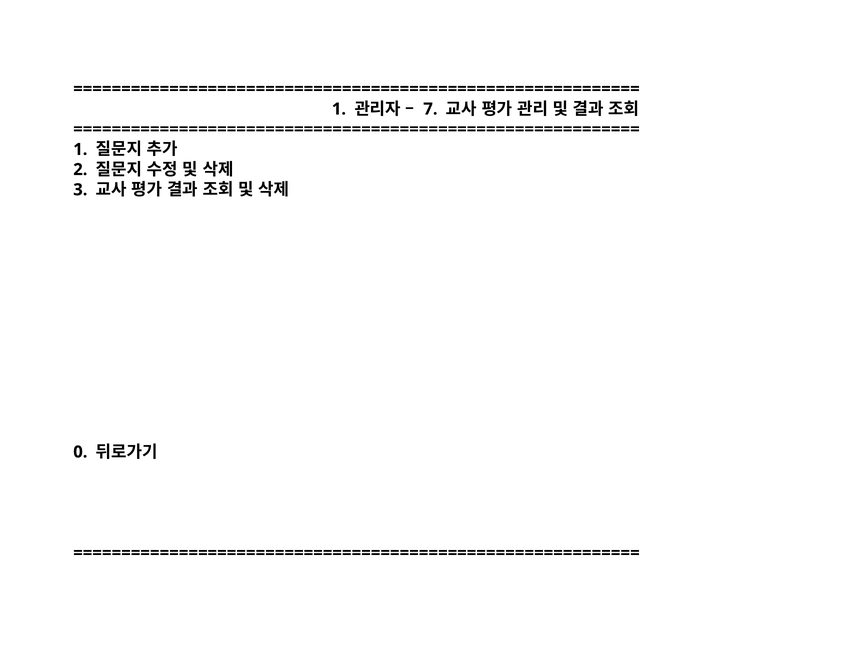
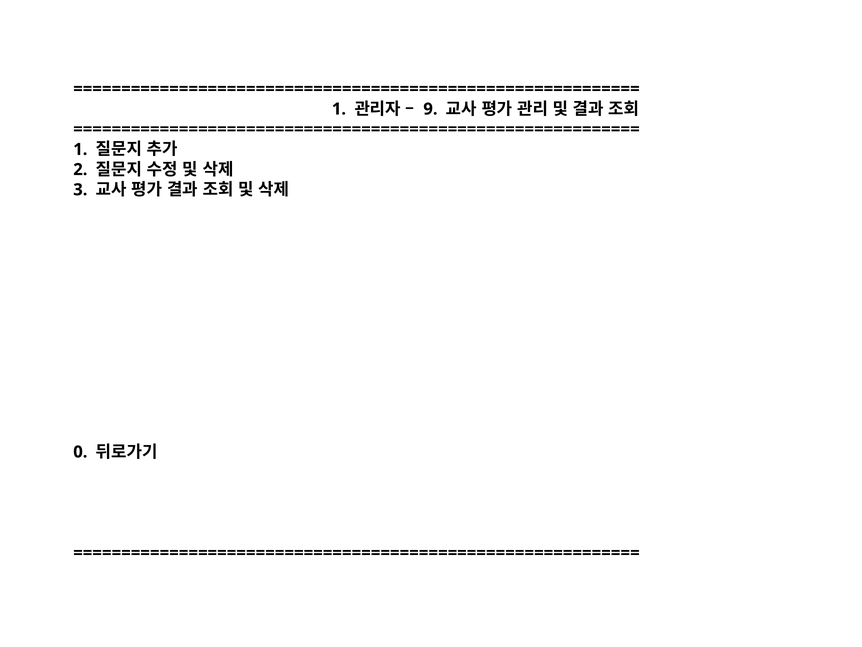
7: 7 -> 9 (430, 109)
